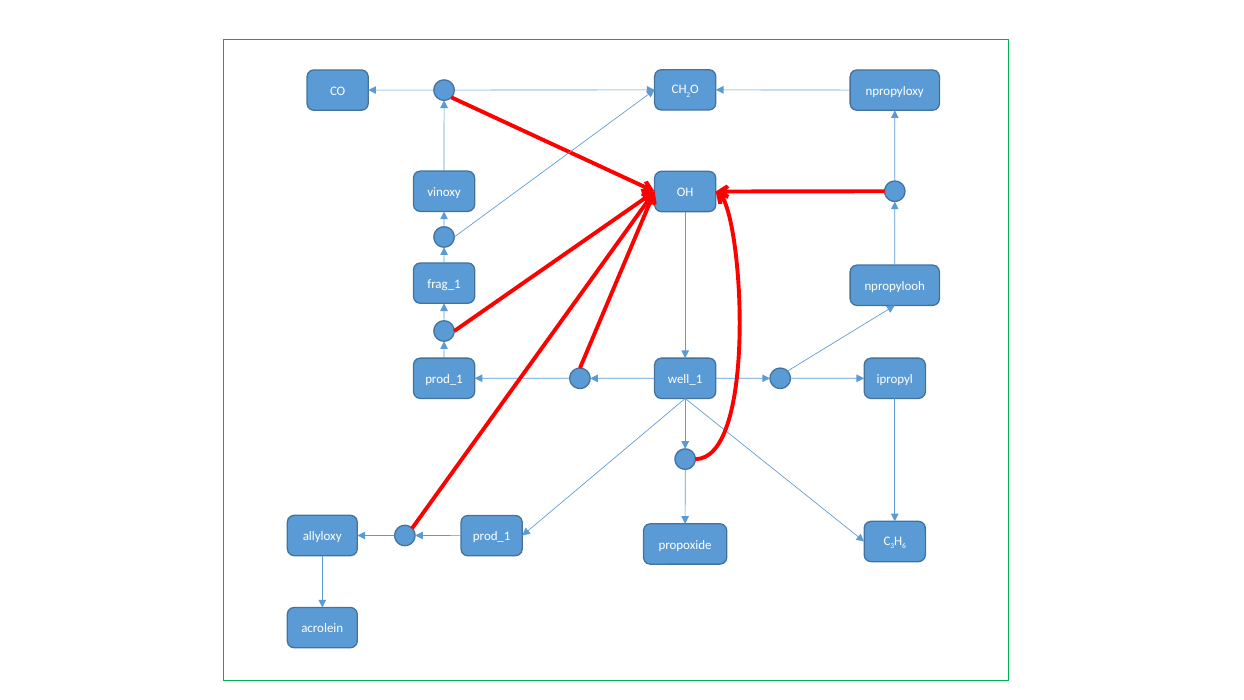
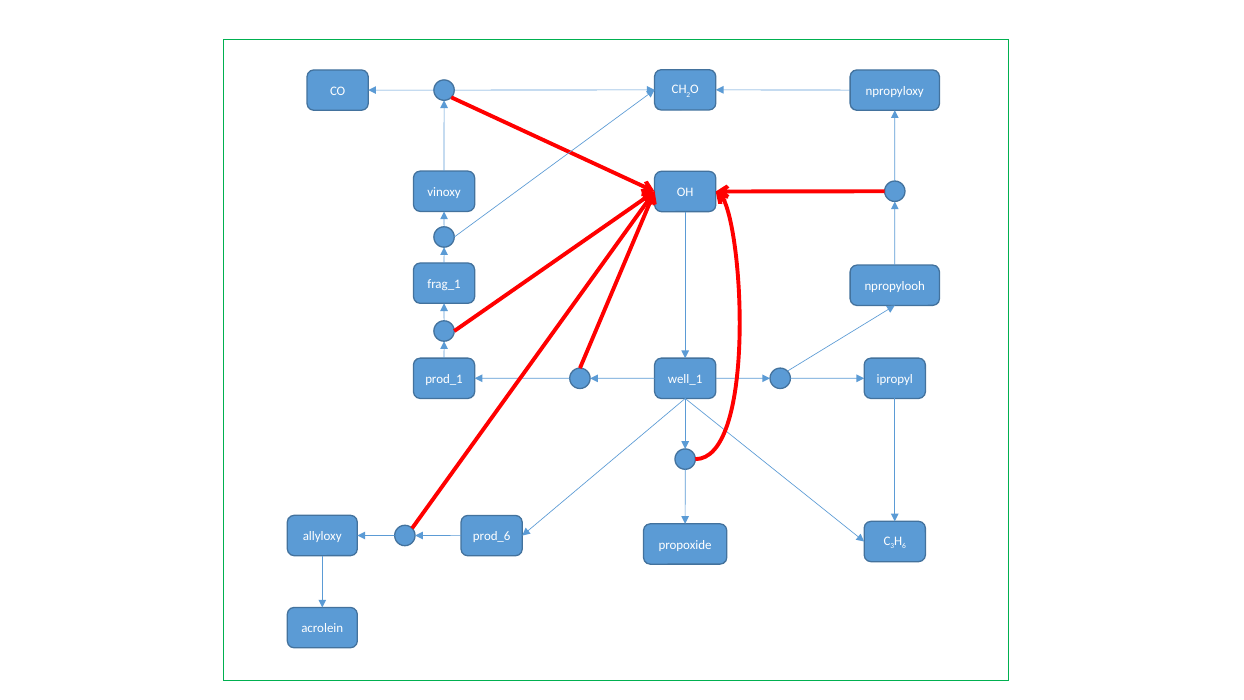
prod_1: prod_1 -> prod_6 (492, 536)
